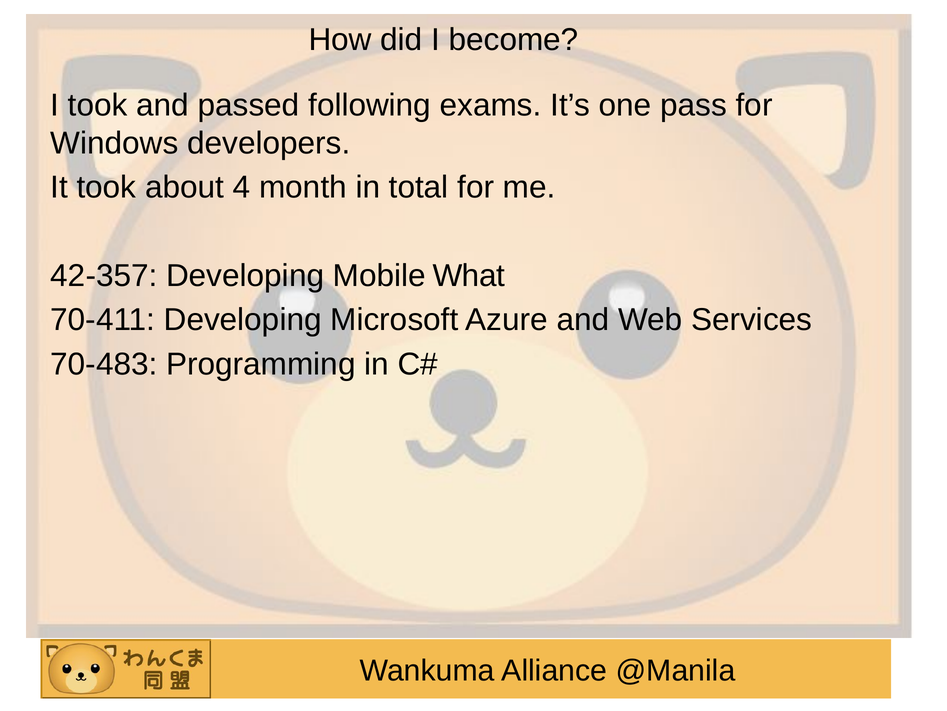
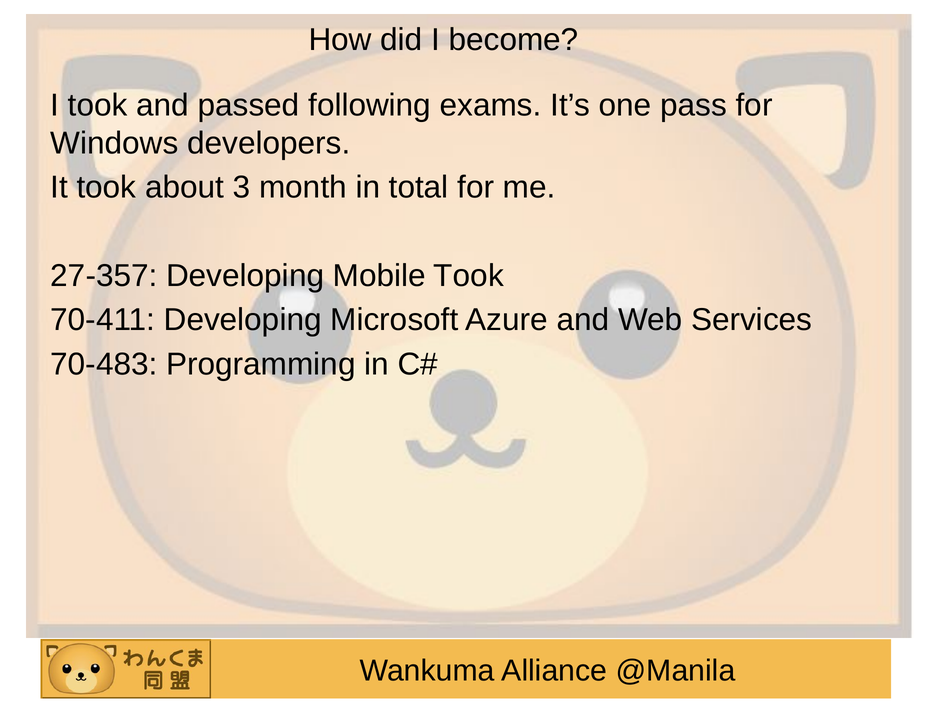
4: 4 -> 3 (242, 187)
42-357: 42-357 -> 27-357 (104, 276)
Mobile What: What -> Took (469, 276)
